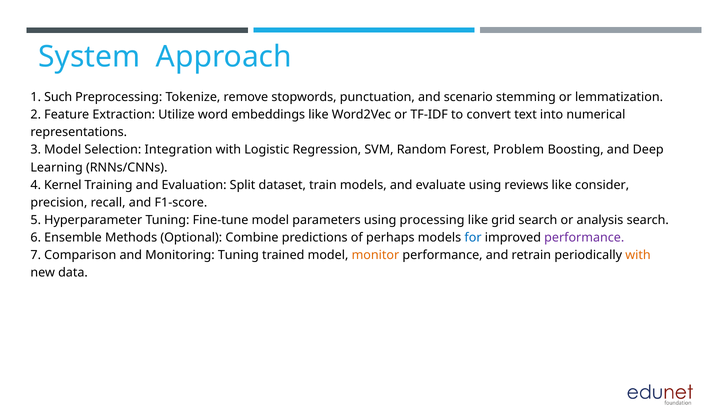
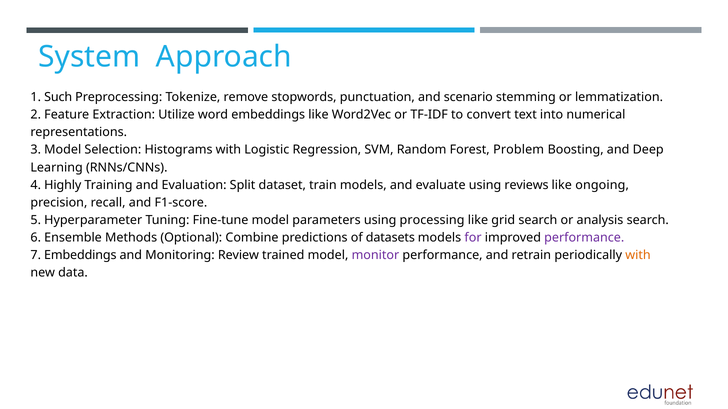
Integration: Integration -> Histograms (179, 150)
Kernel: Kernel -> Highly (63, 185)
consider: consider -> ongoing (602, 185)
perhaps: perhaps -> datasets (390, 238)
for colour: blue -> purple (473, 238)
7 Comparison: Comparison -> Embeddings (80, 255)
Monitoring Tuning: Tuning -> Review (238, 255)
monitor colour: orange -> purple (375, 255)
